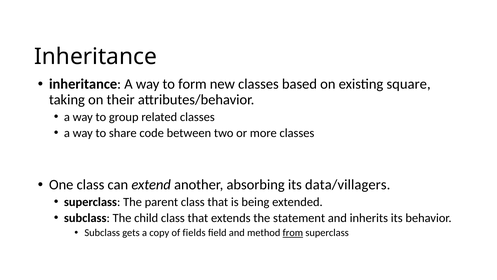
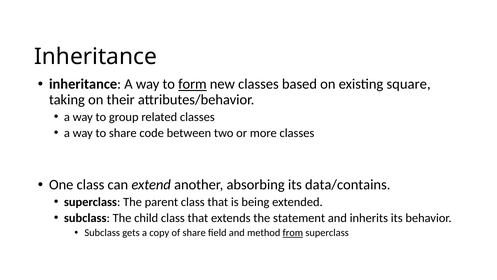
form underline: none -> present (192, 84)
data/villagers: data/villagers -> data/contains (348, 185)
of fields: fields -> share (194, 233)
